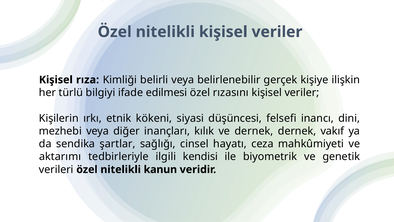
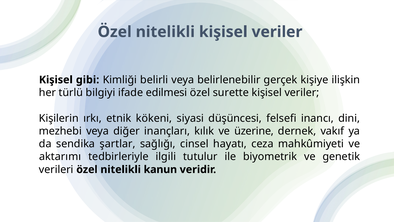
rıza: rıza -> gibi (88, 80)
rızasını: rızasını -> surette (231, 92)
ve dernek: dernek -> üzerine (254, 131)
kendisi: kendisi -> tutulur (200, 156)
